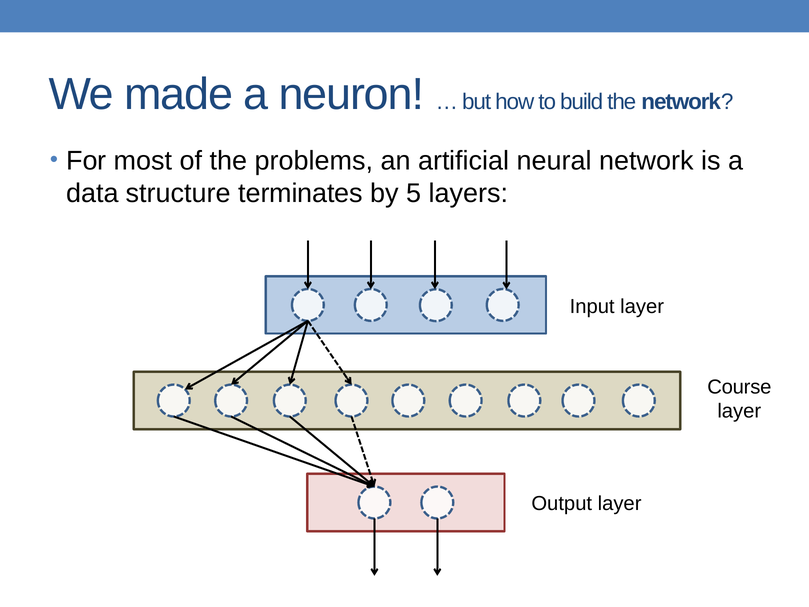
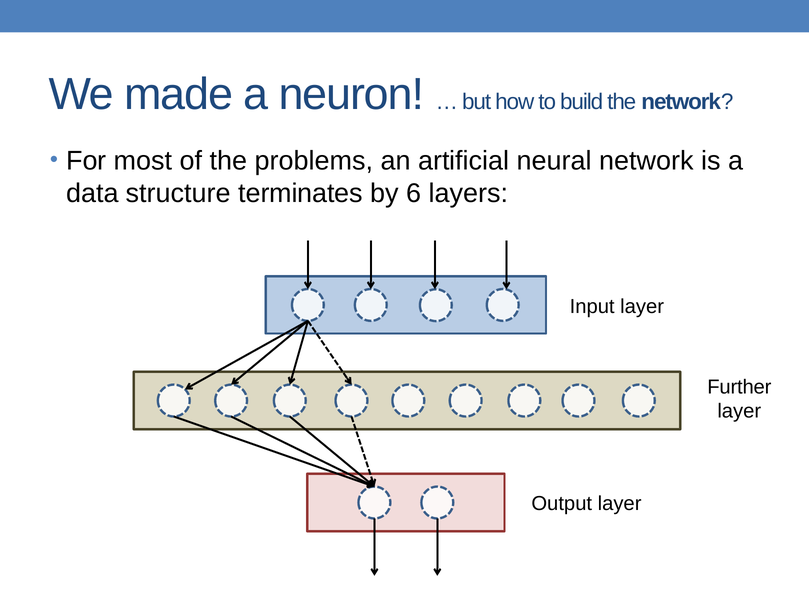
5: 5 -> 6 (414, 193)
Course: Course -> Further (739, 387)
